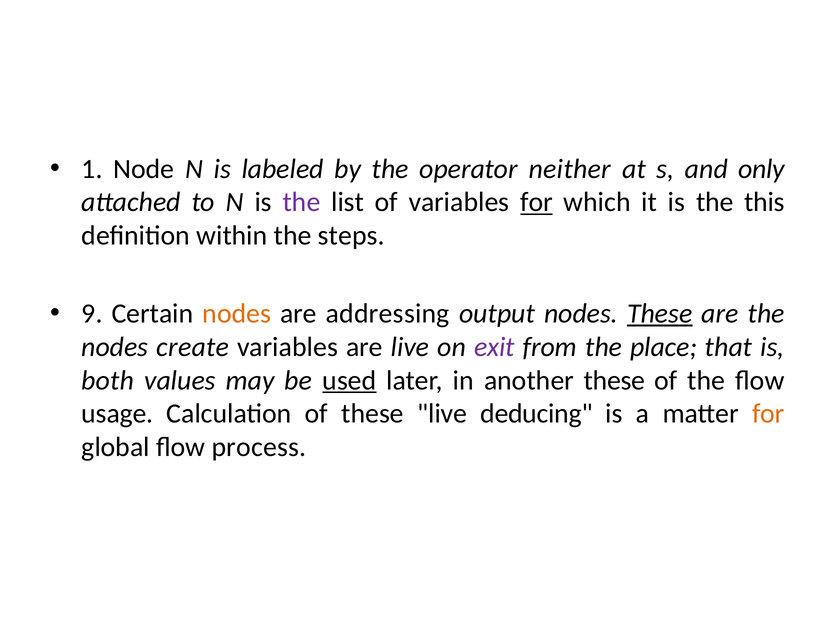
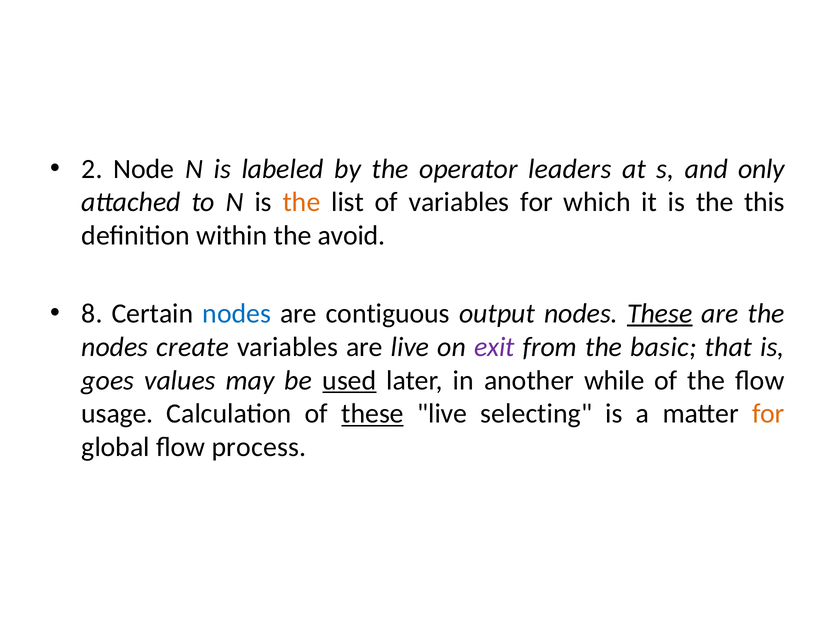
1: 1 -> 2 (92, 169)
neither: neither -> leaders (570, 169)
the colour: purple -> orange (302, 202)
for underline: present -> none (537, 202)
steps: steps -> avoid (351, 236)
9: 9 -> 8 (92, 314)
nodes colour: orange -> blue (237, 314)
addressing: addressing -> contiguous (388, 314)
place: place -> basic (663, 347)
both: both -> goes (108, 380)
another these: these -> while (614, 380)
these underline: none -> present (373, 414)
deducing: deducing -> selecting (536, 414)
